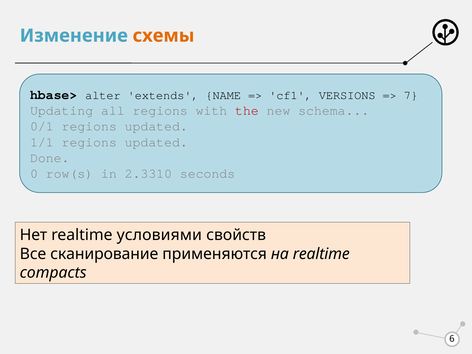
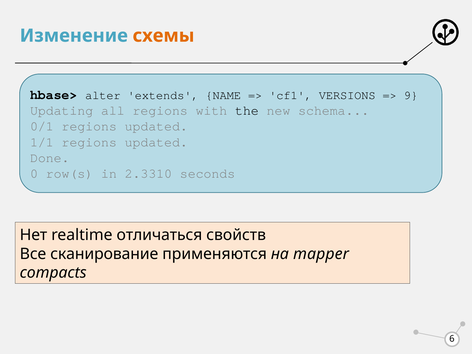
7: 7 -> 9 (411, 95)
the colour: red -> black (247, 111)
условиями: условиями -> отличаться (159, 235)
на realtime: realtime -> mapper (321, 254)
